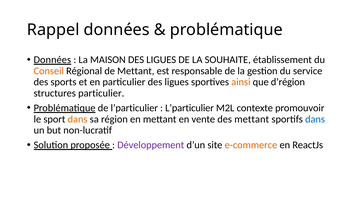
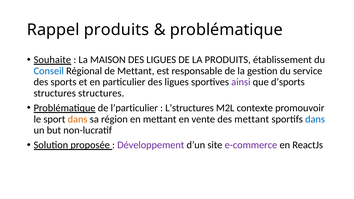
Rappel données: données -> produits (117, 30)
Données: Données -> Souhaite (52, 60)
LA SOUHAITE: SOUHAITE -> PRODUITS (228, 60)
Conseil colour: orange -> blue (49, 71)
ainsi colour: orange -> purple (241, 82)
d’région: d’région -> d’sports (288, 82)
structures particulier: particulier -> structures (101, 93)
L’particulier: L’particulier -> L’structures (190, 108)
e-commerce colour: orange -> purple (251, 145)
